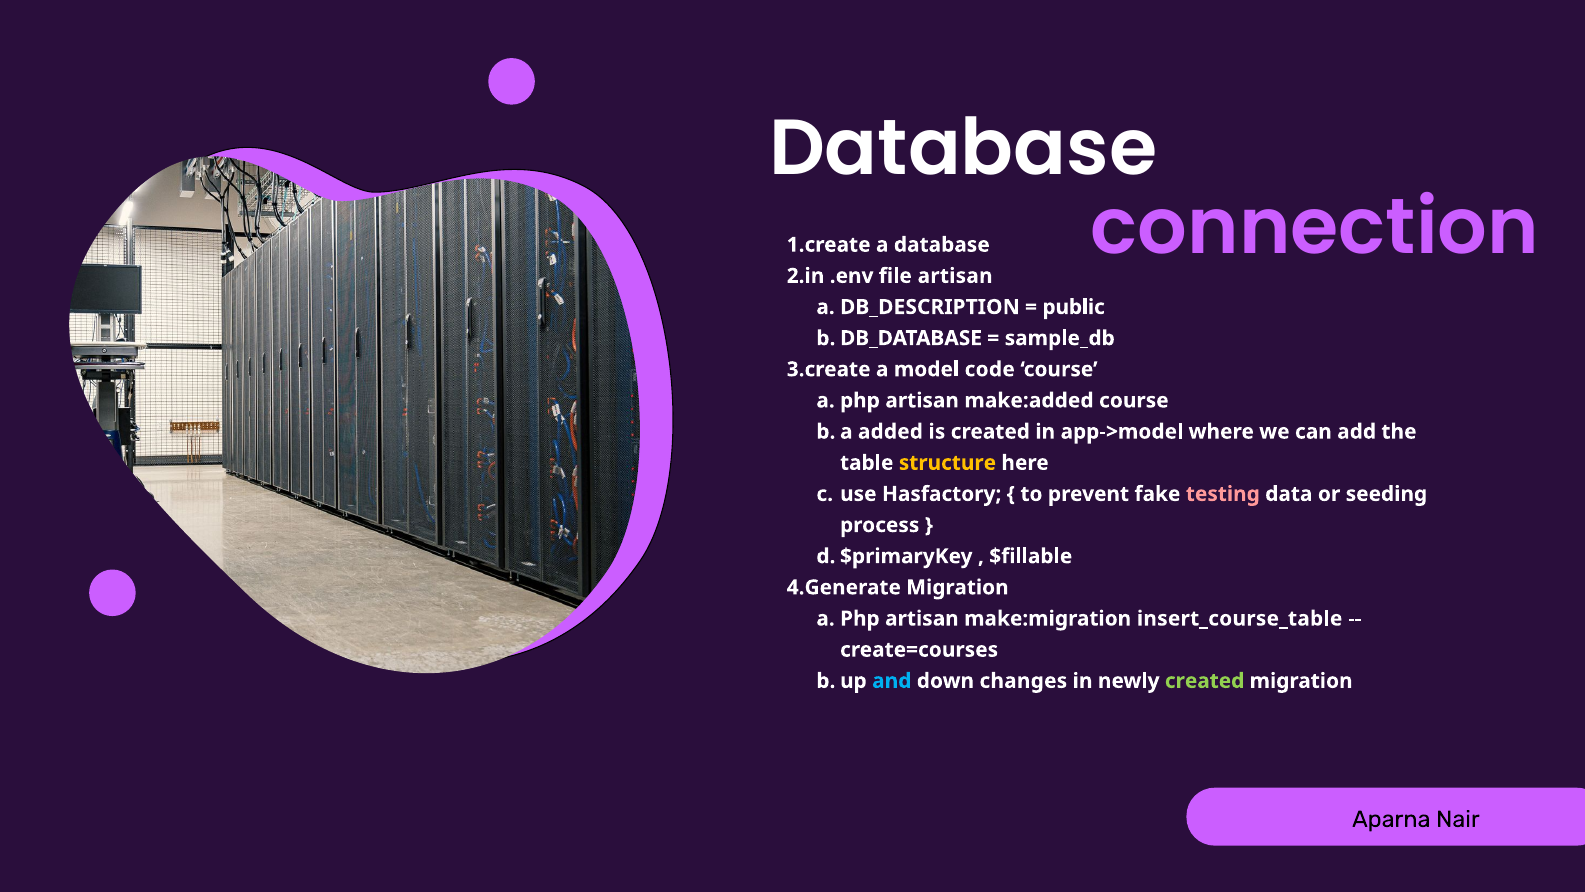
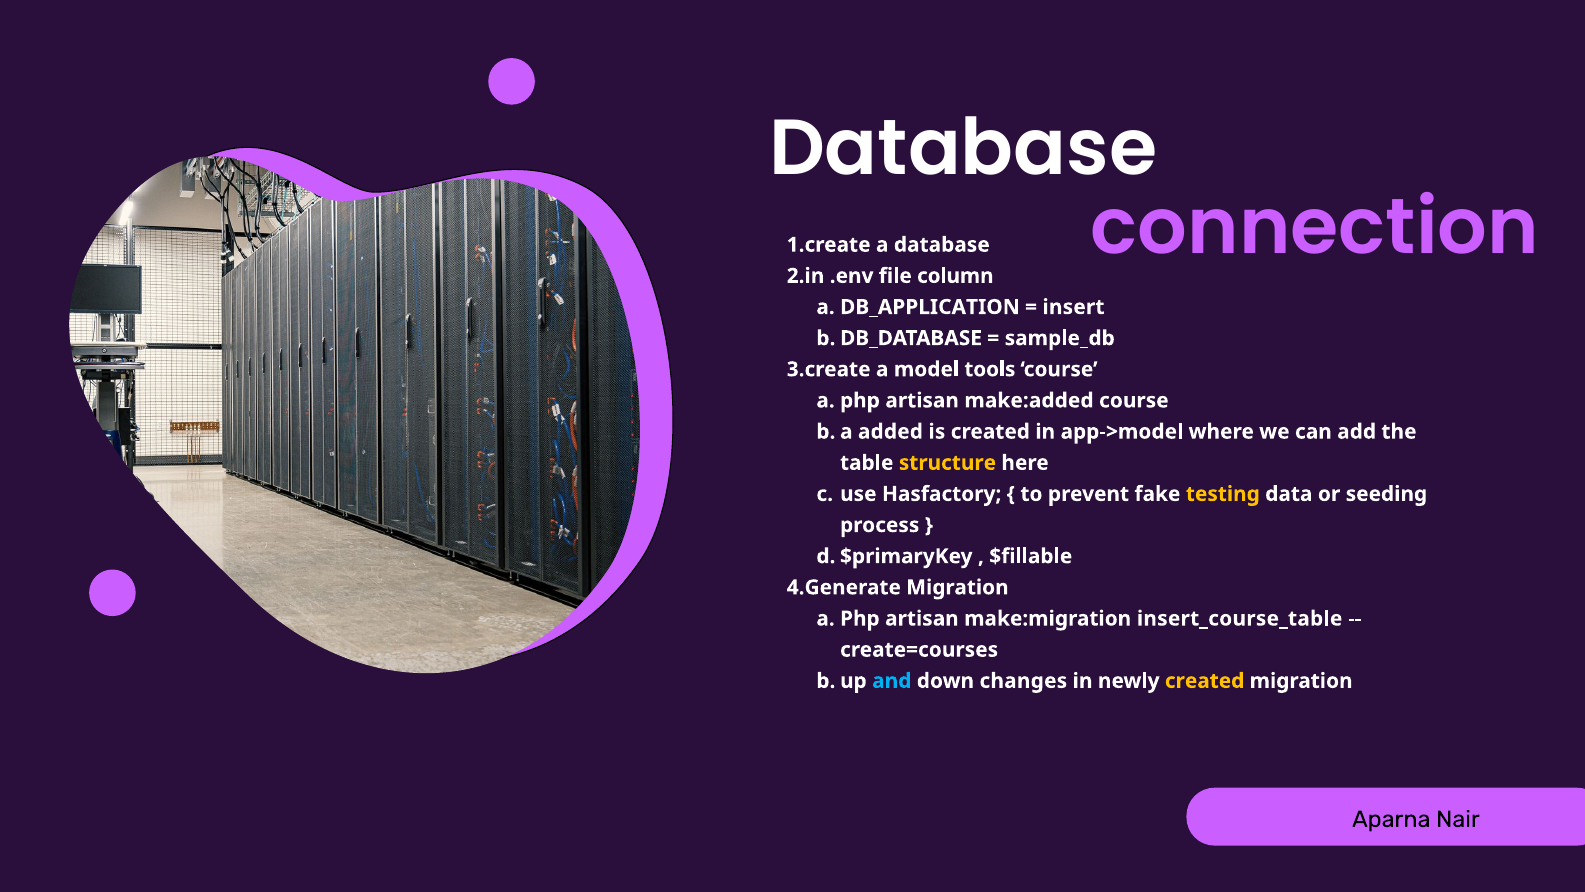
file artisan: artisan -> column (955, 276)
DB_DESCRIPTION: DB_DESCRIPTION -> DB_APPLICATION (930, 307)
public: public -> insert (1073, 307)
code: code -> tools (990, 369)
testing colour: pink -> yellow (1223, 494)
created colour: light green -> yellow (1205, 681)
